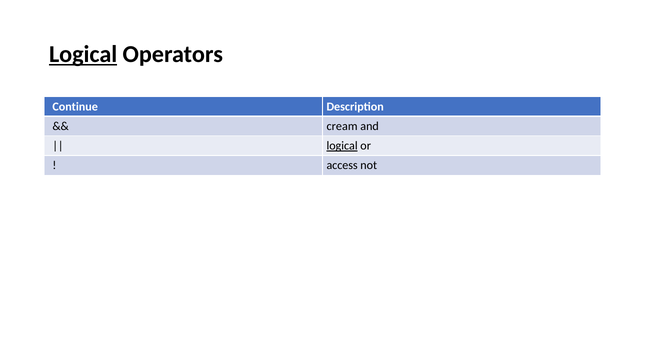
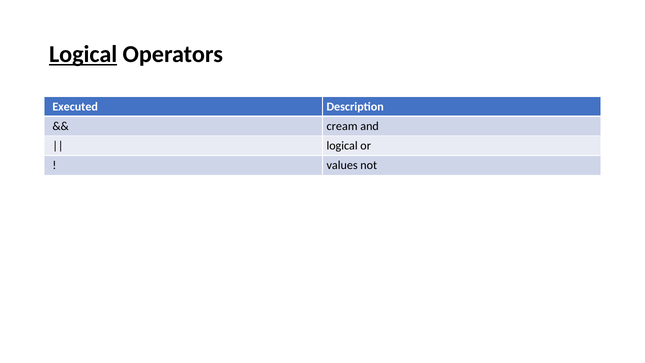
Continue: Continue -> Executed (75, 107)
logical underline: present -> none (342, 146)
access: access -> values (342, 165)
